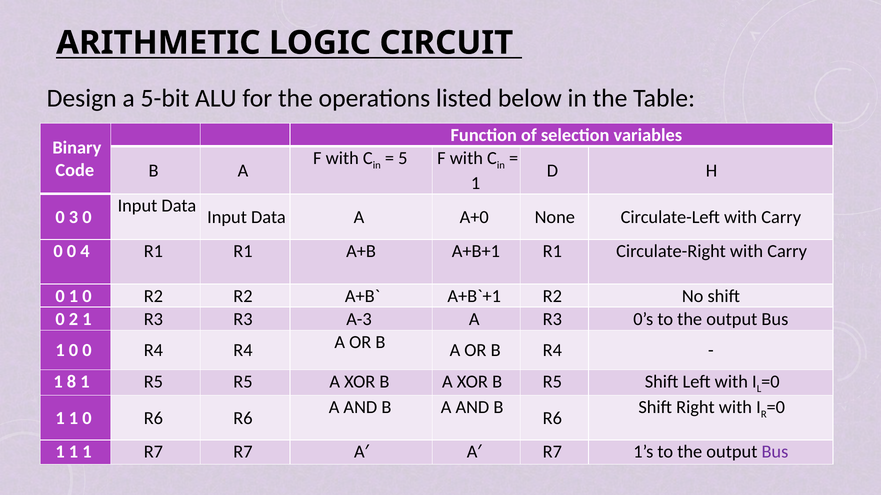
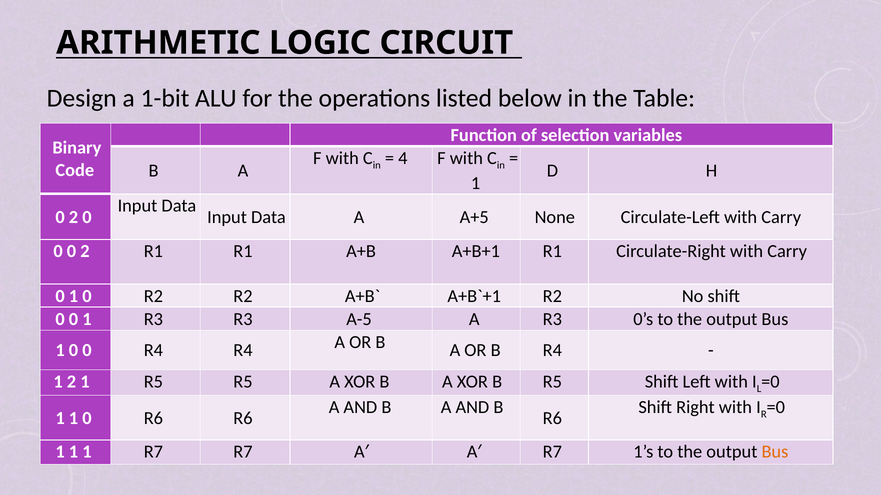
5-bit: 5-bit -> 1-bit (165, 98)
5: 5 -> 4 (403, 158)
3: 3 -> 2 (74, 217)
A+0: A+0 -> A+5 (474, 217)
0 0 4: 4 -> 2 (85, 252)
2: 2 -> 0 (74, 319)
A-3: A-3 -> A-5 (359, 319)
1 8: 8 -> 2 (71, 382)
Bus colour: purple -> orange (775, 452)
